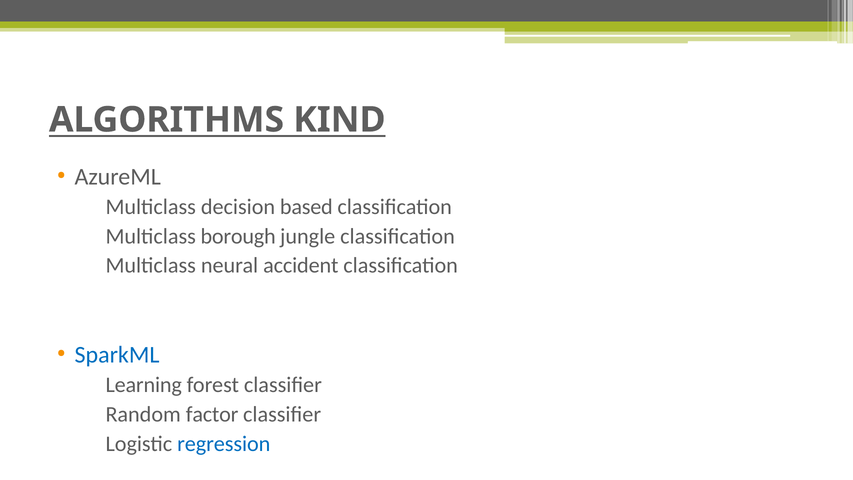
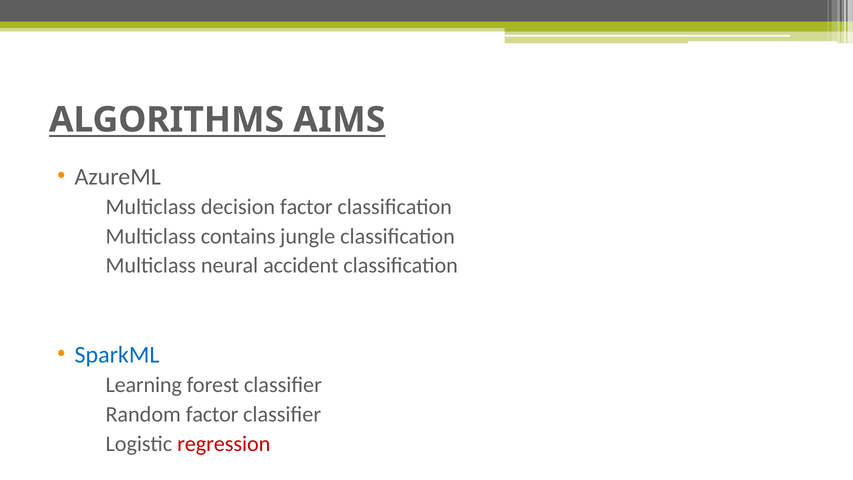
KIND: KIND -> AIMS (339, 120)
decision based: based -> factor (306, 207)
borough: borough -> contains (238, 236)
regression colour: blue -> red (224, 444)
